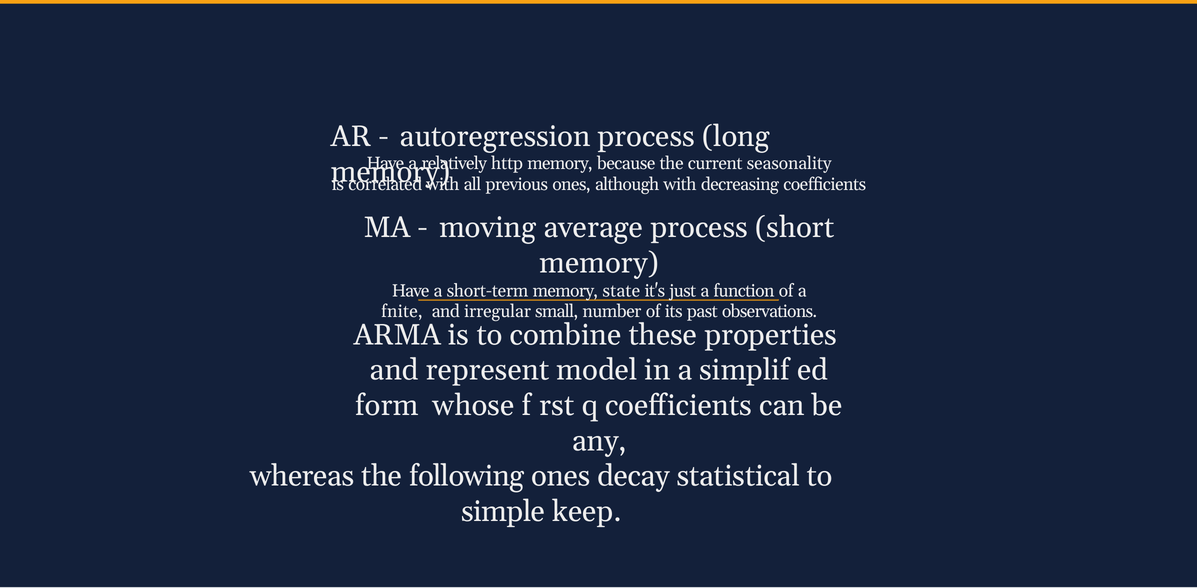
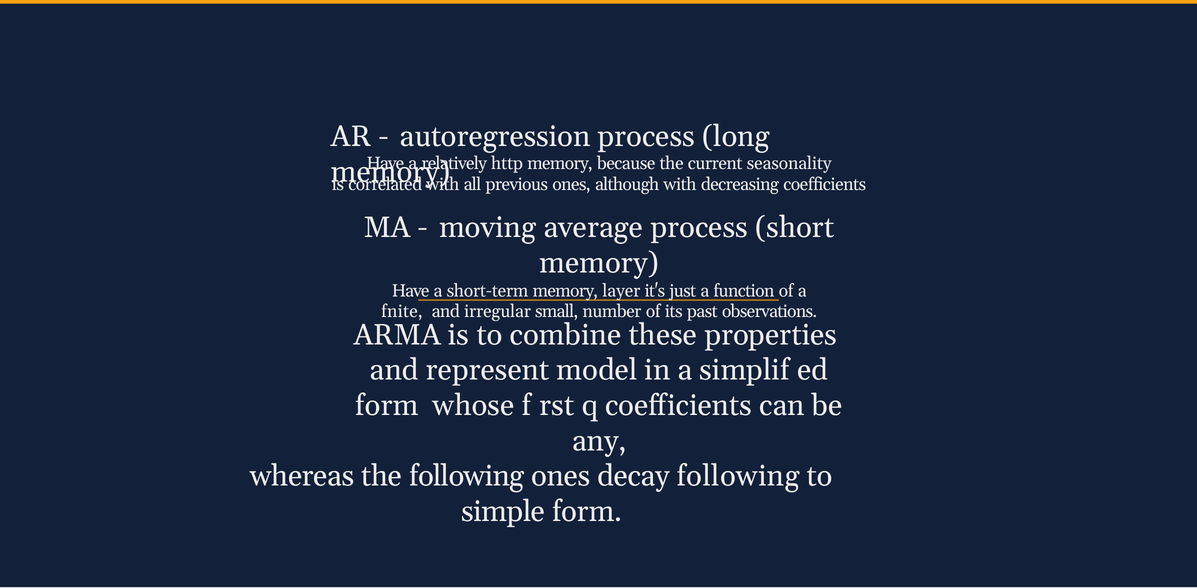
state: state -> layer (621, 291)
decay statistical: statistical -> following (738, 476)
simple keep: keep -> form (587, 512)
